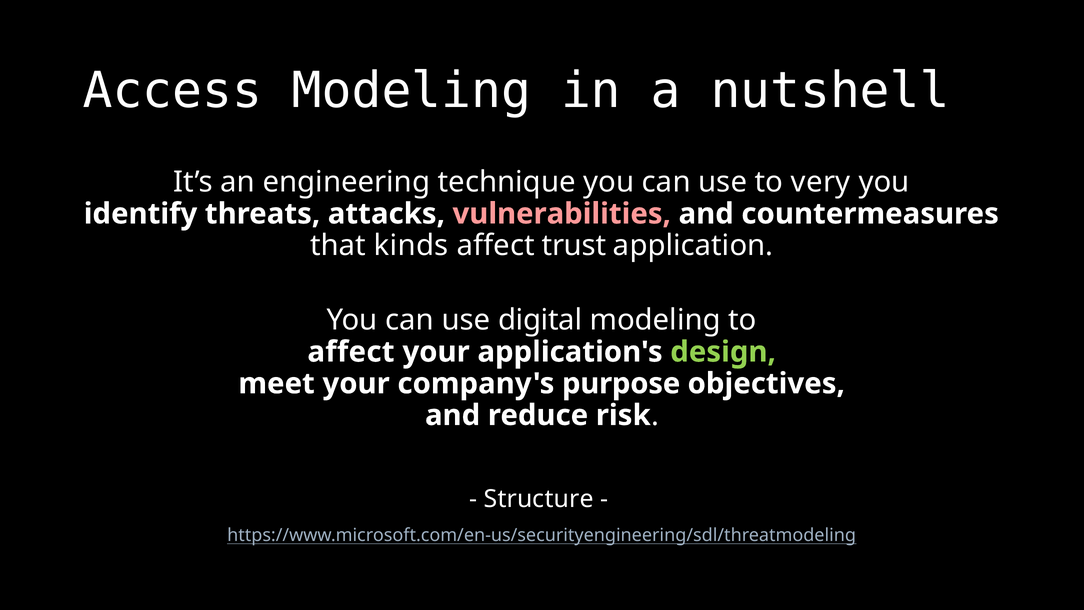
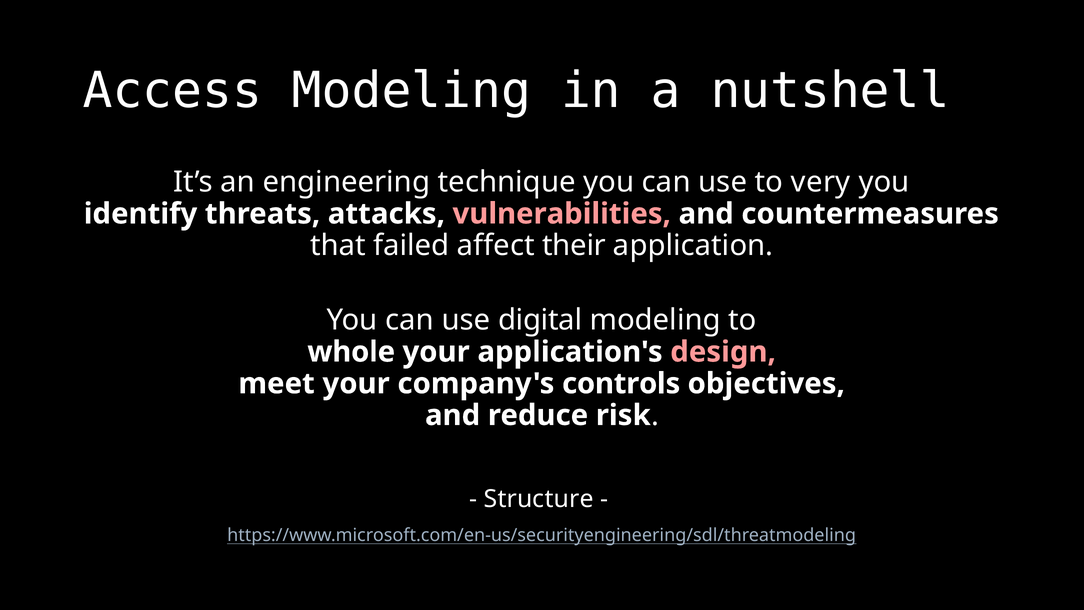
kinds: kinds -> failed (411, 245)
trust: trust -> their (574, 245)
affect: affect -> whole (351, 352)
design colour: light green -> pink (723, 352)
purpose: purpose -> controls (621, 383)
